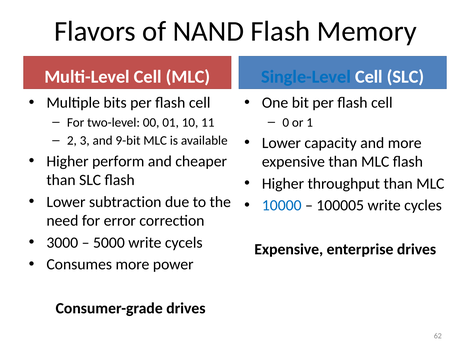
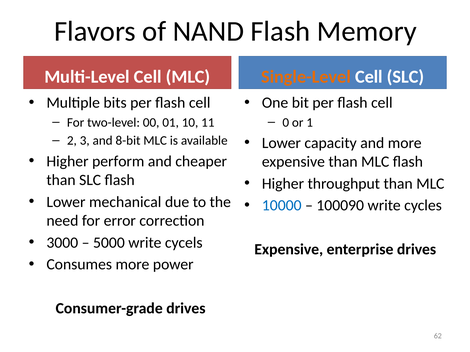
Single-Level colour: blue -> orange (306, 77)
9-bit: 9-bit -> 8-bit (128, 141)
subtraction: subtraction -> mechanical (125, 202)
100005: 100005 -> 100090 (340, 206)
